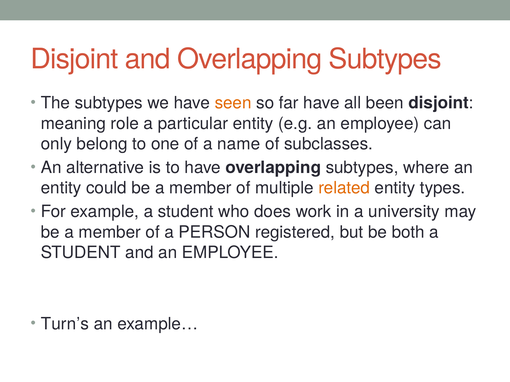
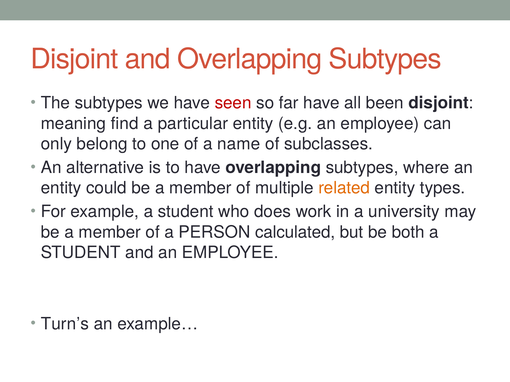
seen colour: orange -> red (233, 103)
role: role -> find (125, 124)
registered: registered -> calculated (295, 232)
